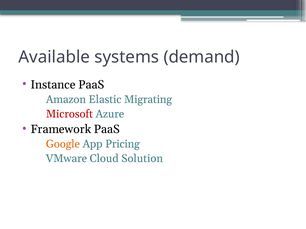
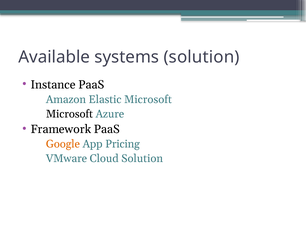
systems demand: demand -> solution (202, 57)
Elastic Migrating: Migrating -> Microsoft (148, 100)
Microsoft colour: red -> black (69, 114)
